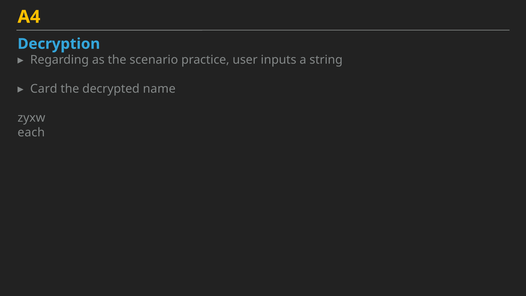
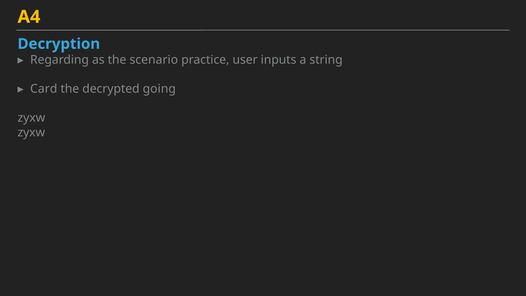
name: name -> going (159, 89)
each: each -> zyxw (31, 132)
